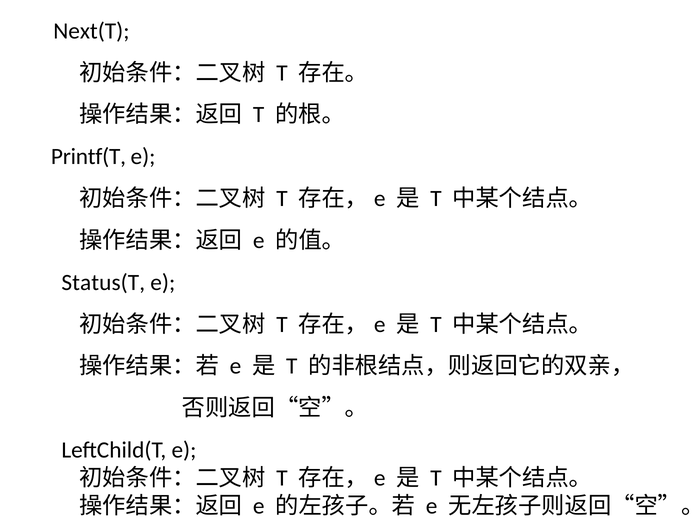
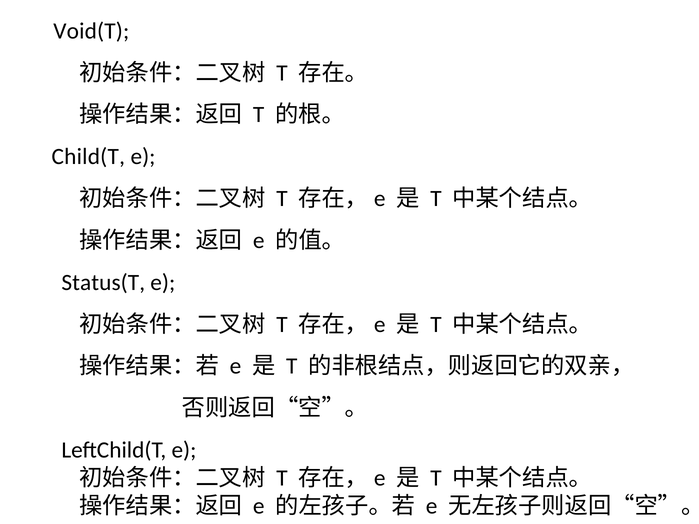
Next(T: Next(T -> Void(T (91, 31)
Printf(T: Printf(T -> Child(T (88, 157)
